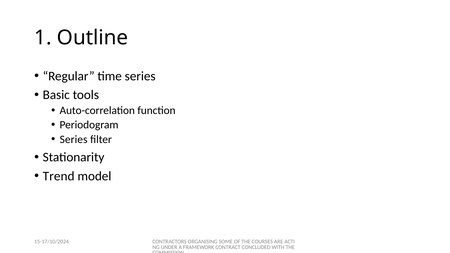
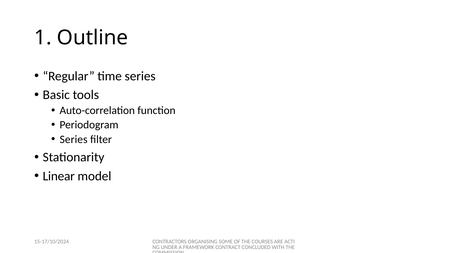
Trend: Trend -> Linear (59, 176)
